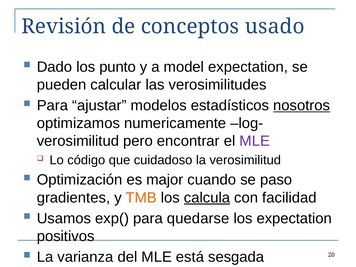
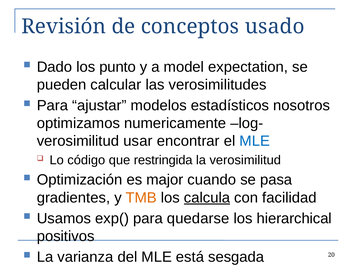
nosotros underline: present -> none (302, 105)
pero: pero -> usar (138, 141)
MLE colour: purple -> blue (255, 141)
cuidadoso: cuidadoso -> restringida (163, 160)
paso: paso -> pasa (276, 180)
los expectation: expectation -> hierarchical (294, 218)
